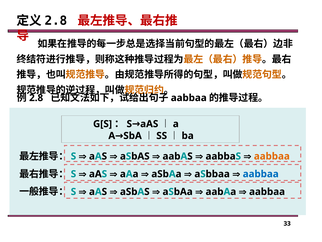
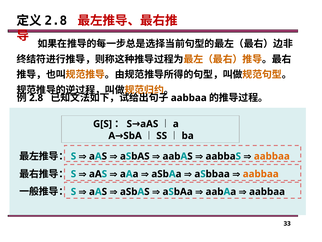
aabbaa colour: blue -> orange (261, 174)
